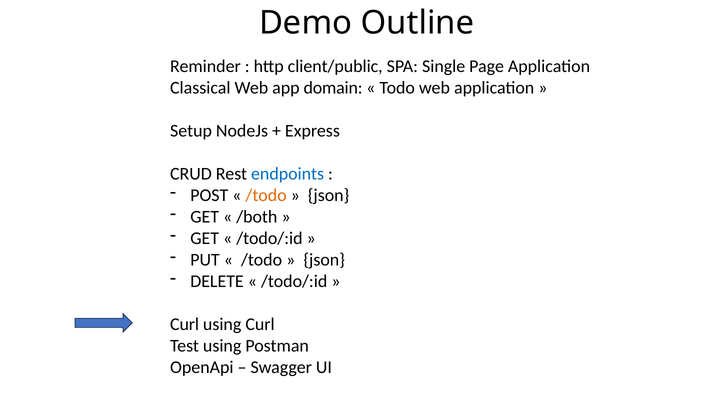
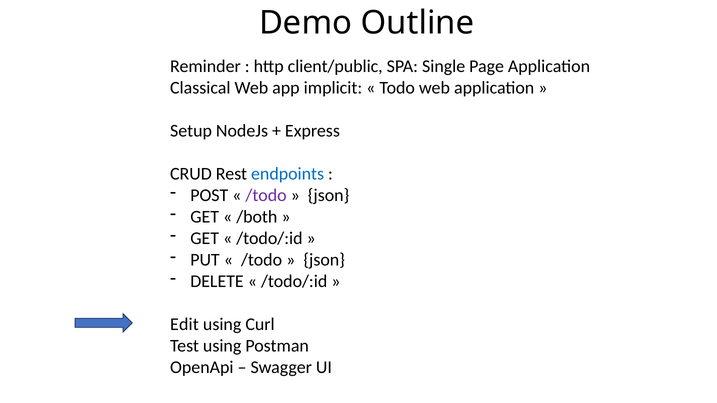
domain: domain -> implicit (333, 88)
/todo colour: orange -> purple (266, 196)
Curl: Curl -> Edit (184, 325)
